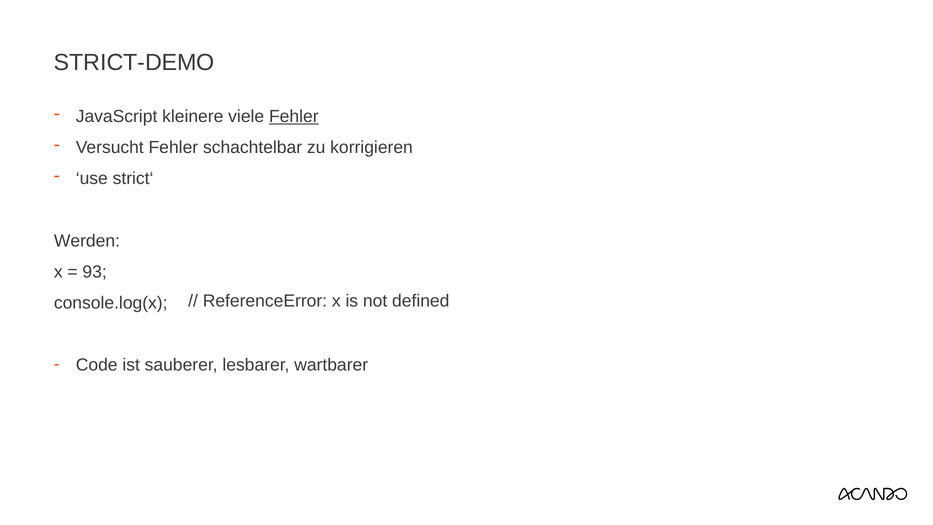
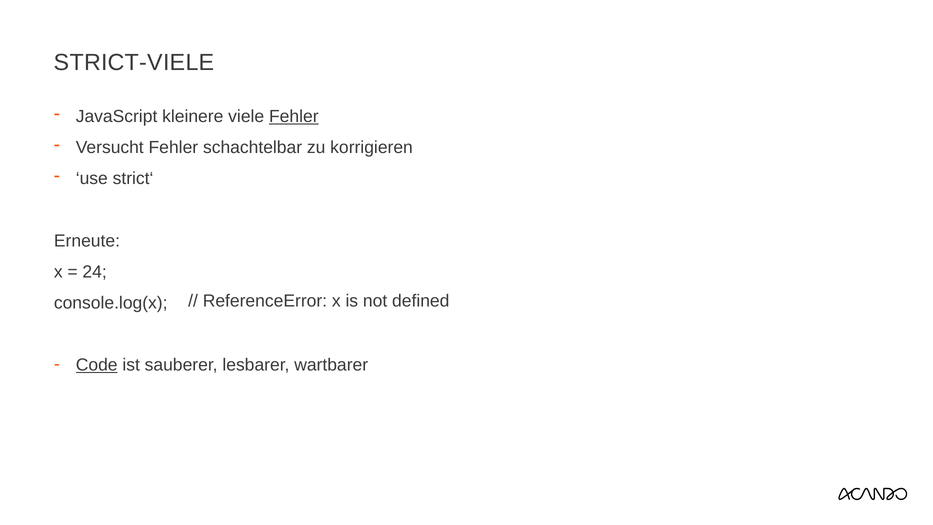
STRICT-DEMO: STRICT-DEMO -> STRICT-VIELE (134, 63)
Werden: Werden -> Erneute (87, 241)
93: 93 -> 24 (95, 272)
Code underline: none -> present (97, 365)
